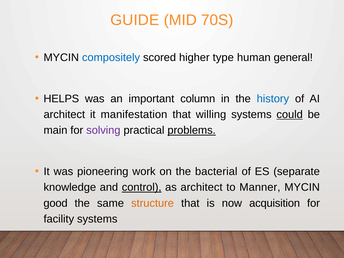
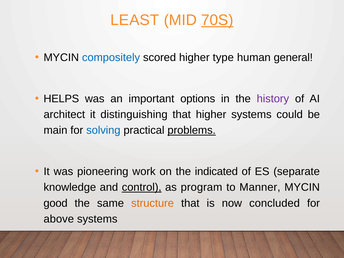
GUIDE: GUIDE -> LEAST (135, 20)
70S underline: none -> present (217, 20)
column: column -> options (198, 99)
history colour: blue -> purple (273, 99)
manifestation: manifestation -> distinguishing (134, 115)
that willing: willing -> higher (211, 115)
could underline: present -> none (290, 115)
solving colour: purple -> blue (103, 130)
bacterial: bacterial -> indicated (216, 172)
as architect: architect -> program (202, 187)
acquisition: acquisition -> concluded (275, 203)
facility: facility -> above (59, 219)
